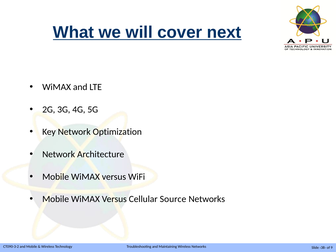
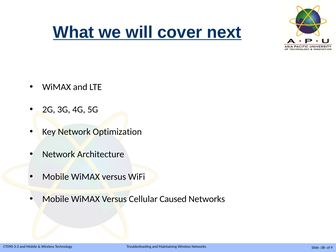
Source: Source -> Caused (173, 199)
